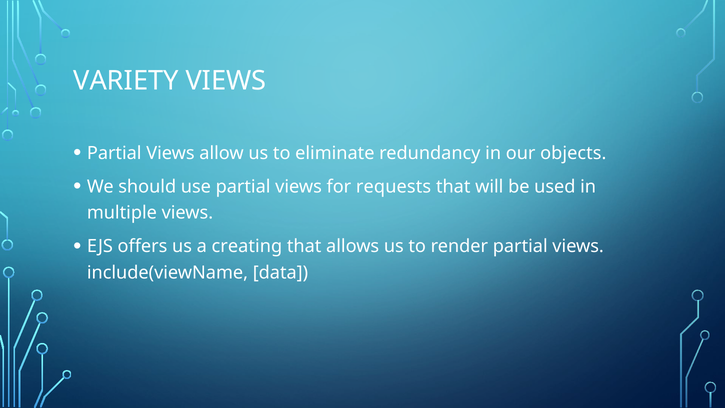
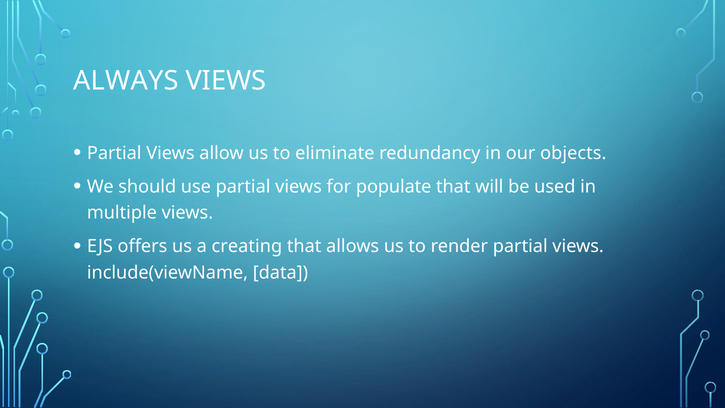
VARIETY: VARIETY -> ALWAYS (126, 81)
requests: requests -> populate (394, 187)
